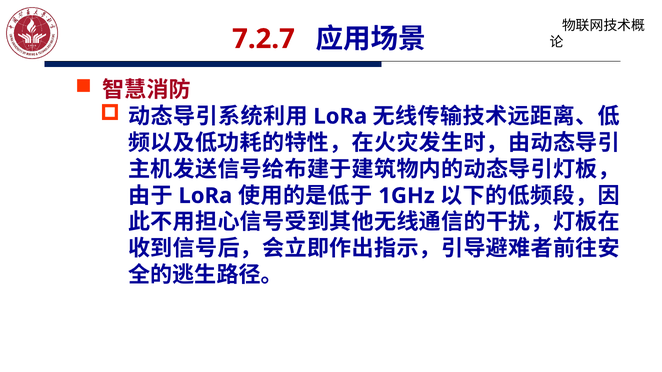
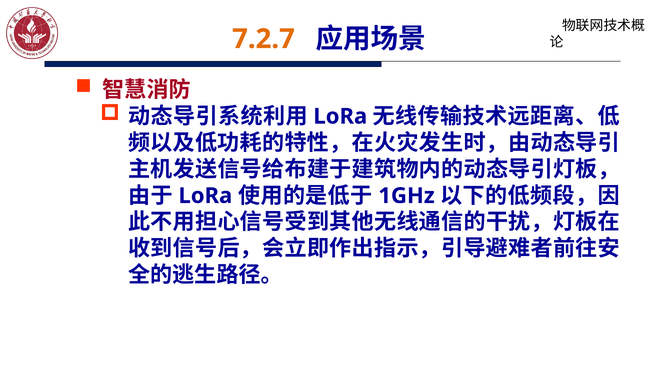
7.2.7 colour: red -> orange (263, 39)
